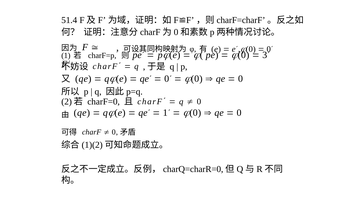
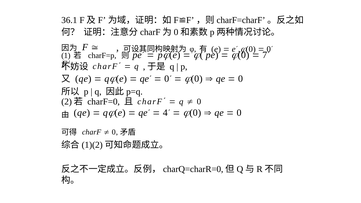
51.4: 51.4 -> 36.1 (69, 20)
3: 3 -> 7 (265, 55)
1: 1 -> 4 (165, 113)
